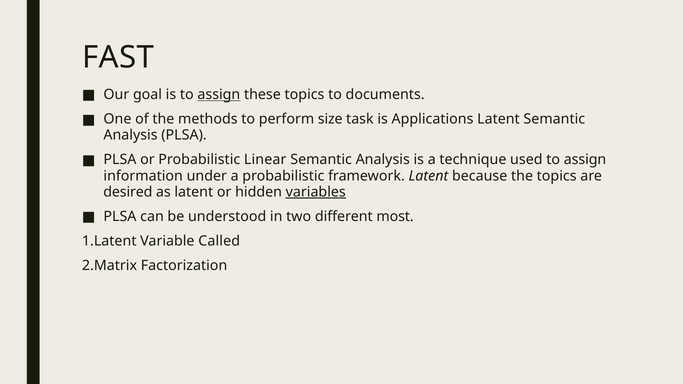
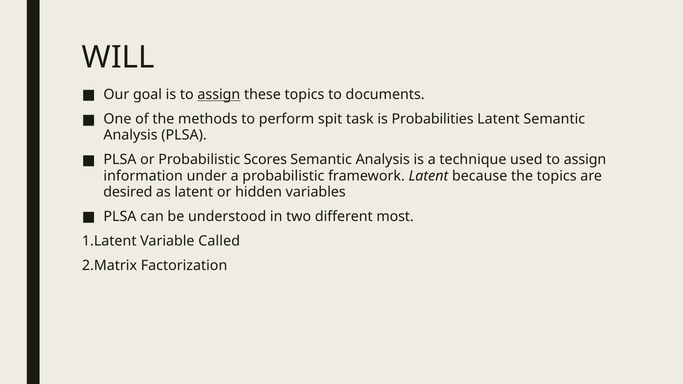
FAST: FAST -> WILL (118, 57)
size: size -> spit (330, 119)
Applications: Applications -> Probabilities (433, 119)
Linear: Linear -> Scores (265, 160)
variables underline: present -> none (316, 192)
